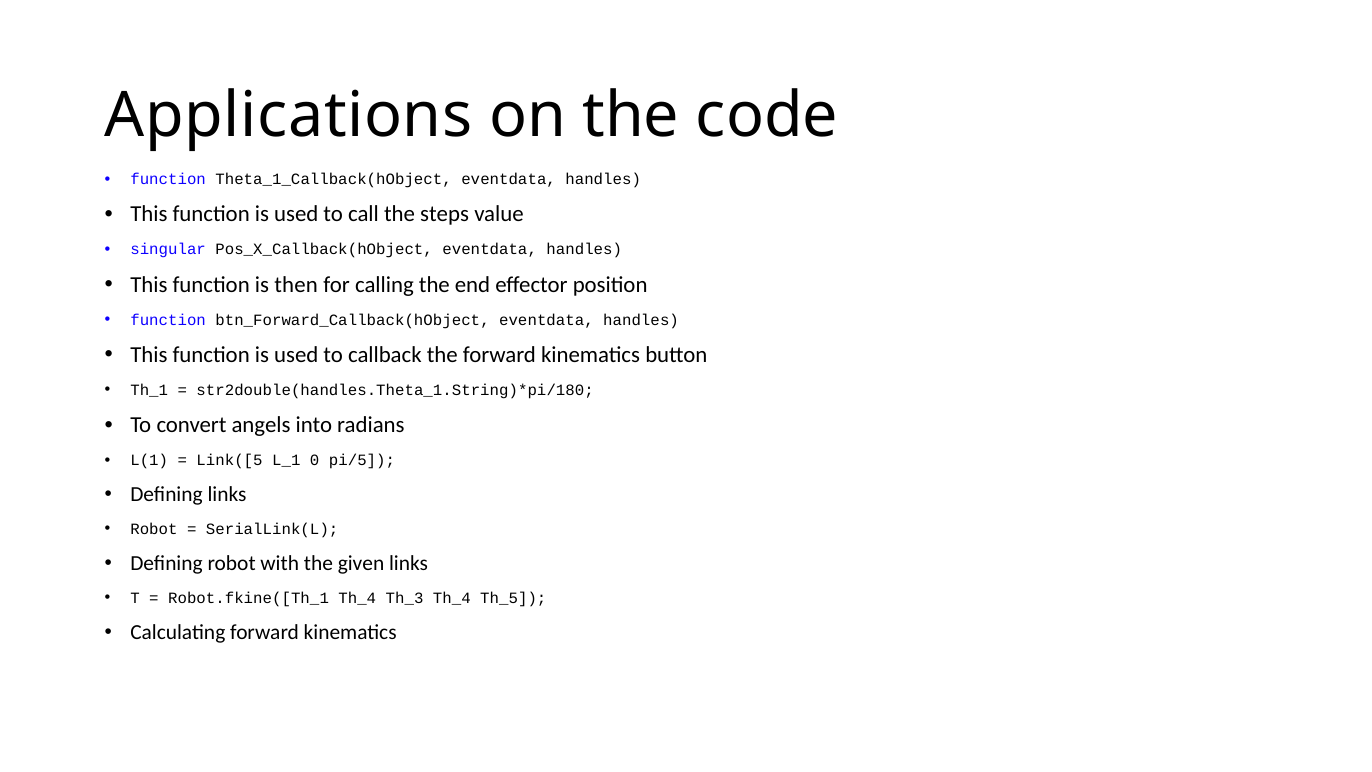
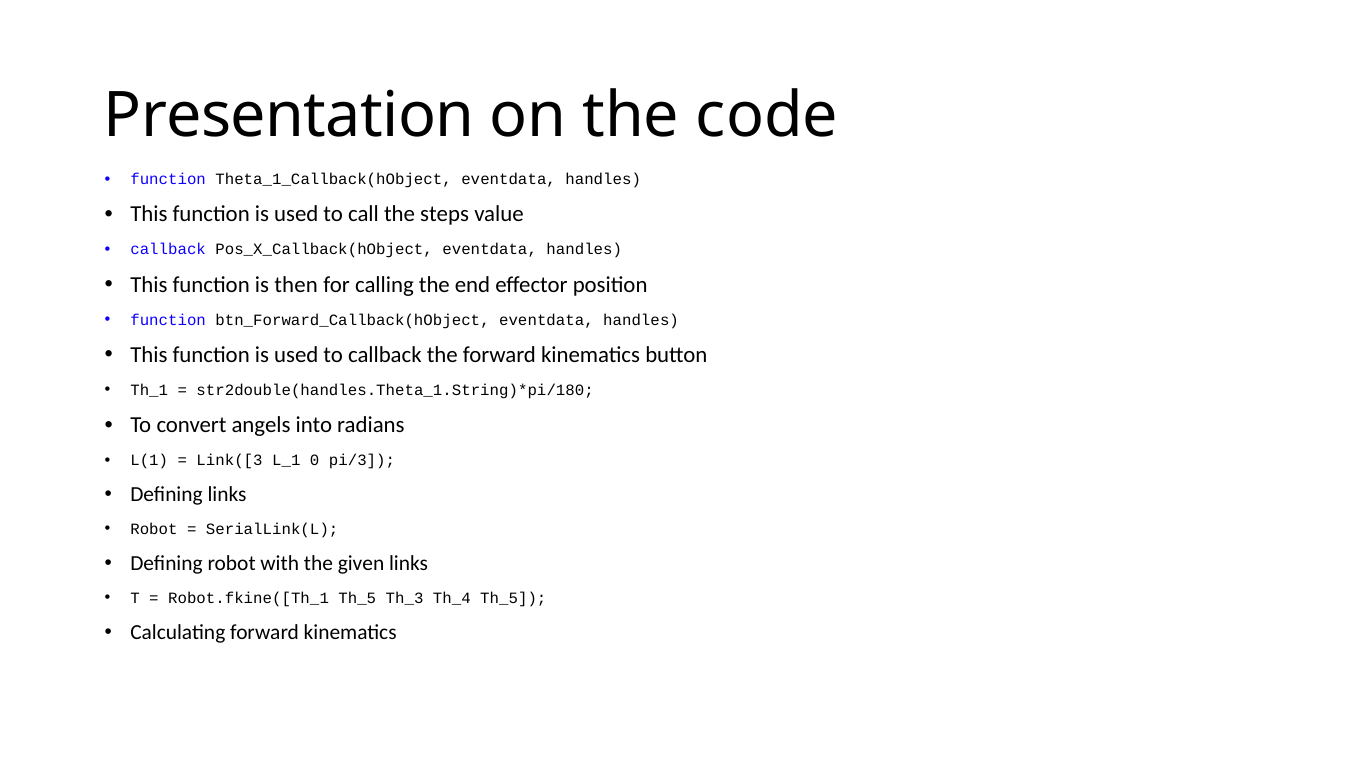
Applications: Applications -> Presentation (289, 115)
singular: singular -> callback (168, 250)
Link([5: Link([5 -> Link([3 (230, 460)
pi/5: pi/5 -> pi/3 (362, 460)
Robot.fkine([Th_1 Th_4: Th_4 -> Th_5 (357, 598)
